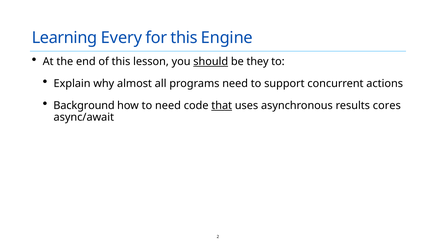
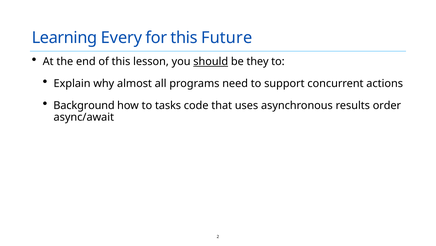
Engine: Engine -> Future (227, 38)
to need: need -> tasks (168, 105)
that underline: present -> none (222, 105)
cores: cores -> order (387, 105)
